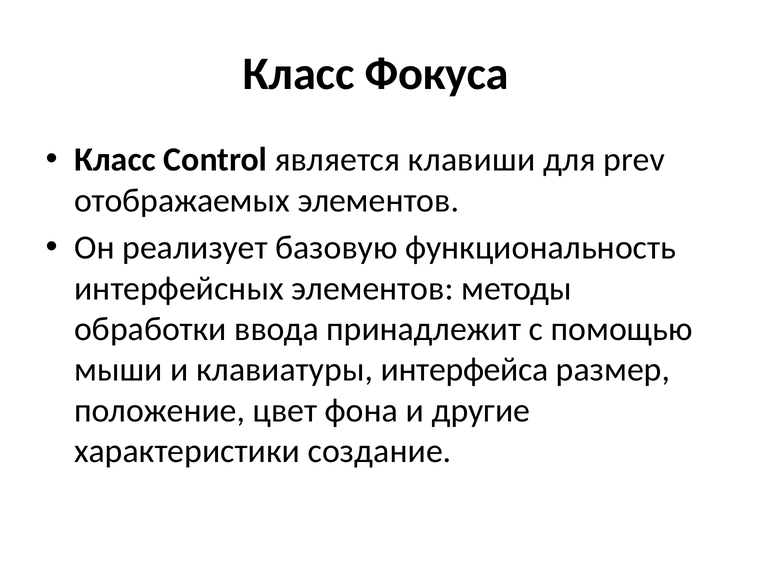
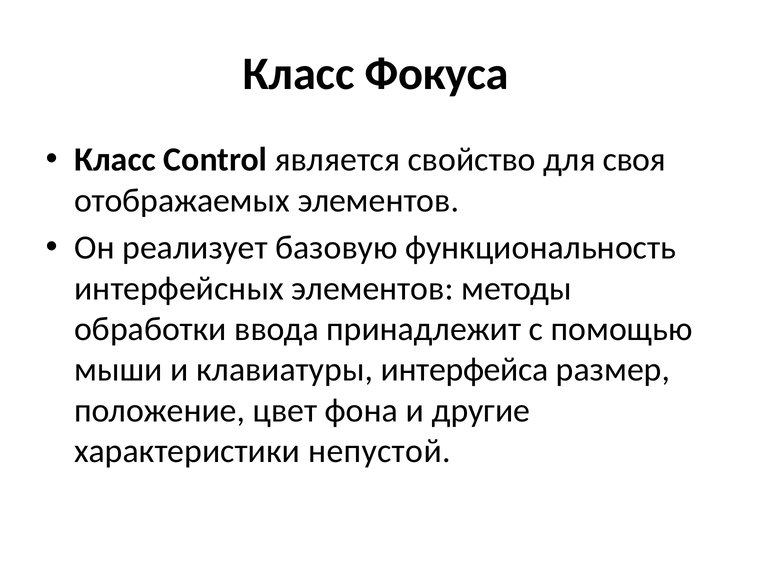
клавиши: клавиши -> свойство (472, 160)
prev: prev -> своя (634, 160)
создание: создание -> непустой (379, 451)
